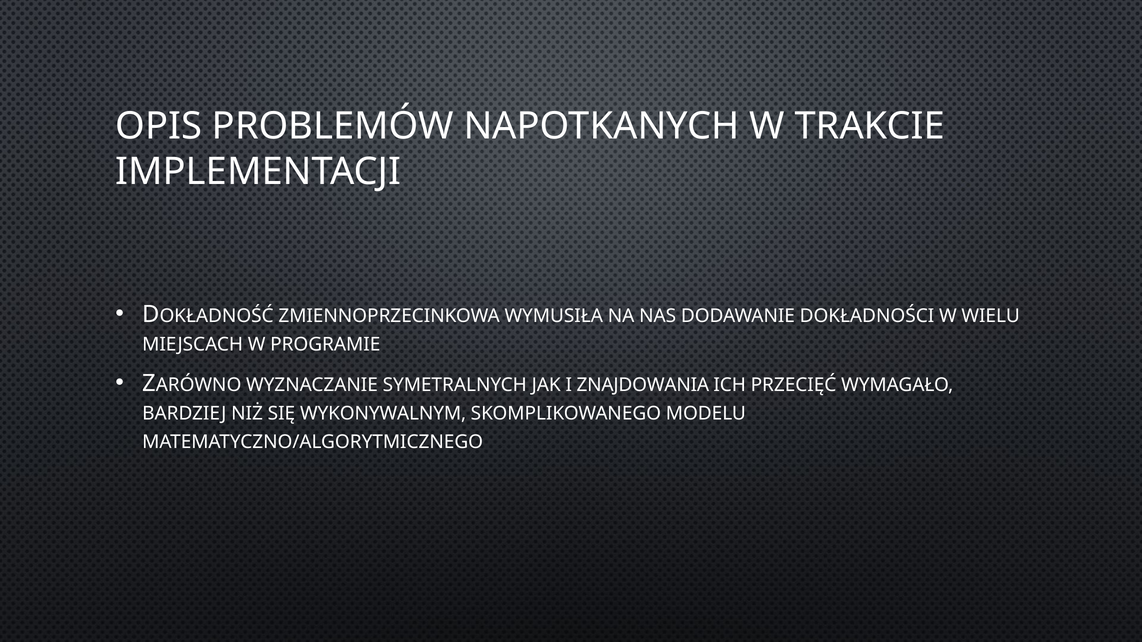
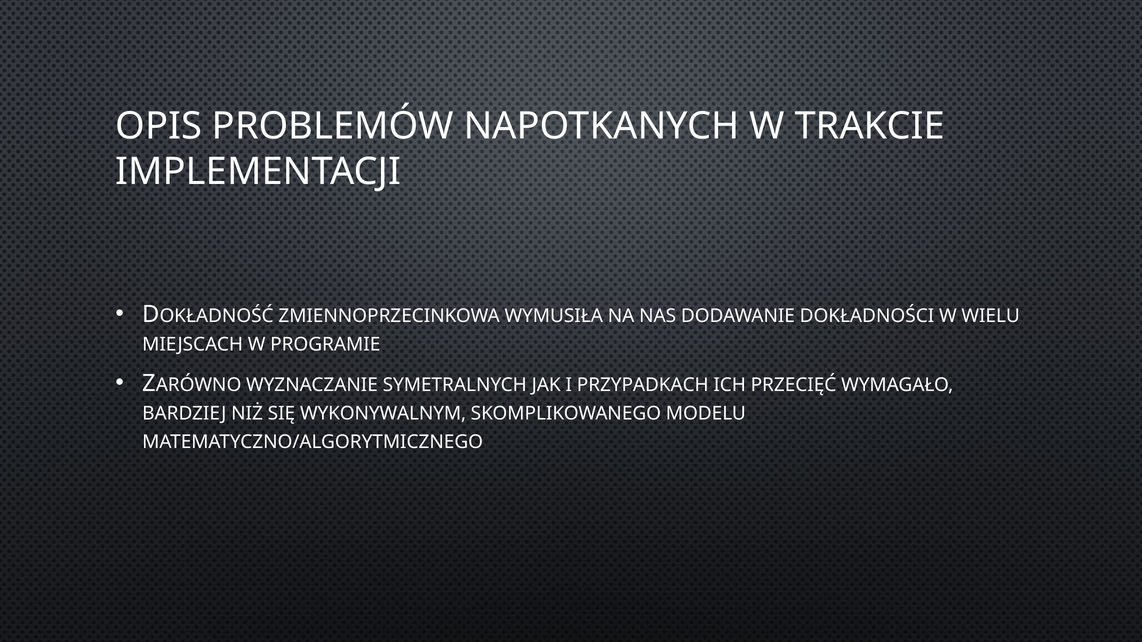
ZNAJDOWANIA: ZNAJDOWANIA -> PRZYPADKACH (643, 385)
